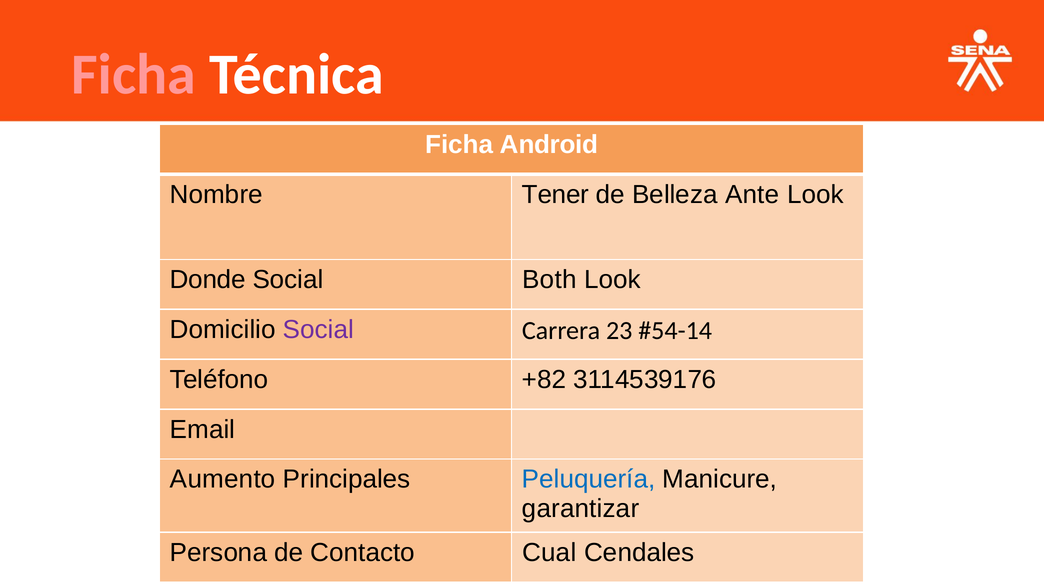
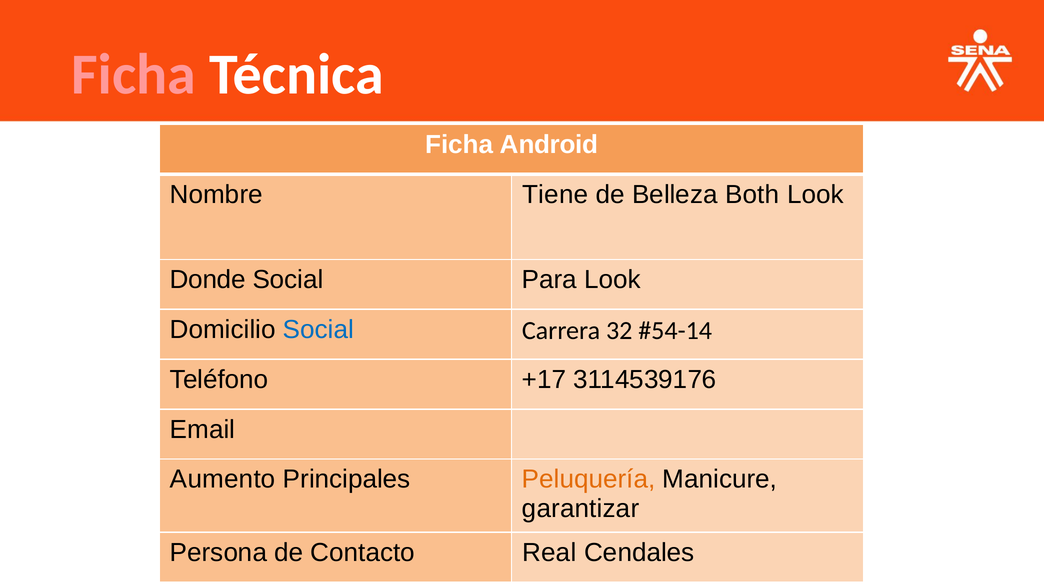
Tener: Tener -> Tiene (555, 195)
Ante: Ante -> Both (752, 195)
Both: Both -> Para (549, 280)
Social colour: purple -> blue (318, 330)
23: 23 -> 32 (619, 331)
+82: +82 -> +17 (544, 380)
Peluquería colour: blue -> orange (589, 480)
Cual: Cual -> Real (549, 553)
